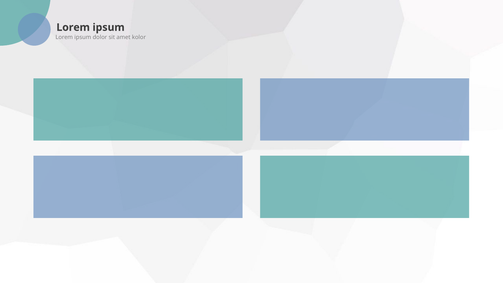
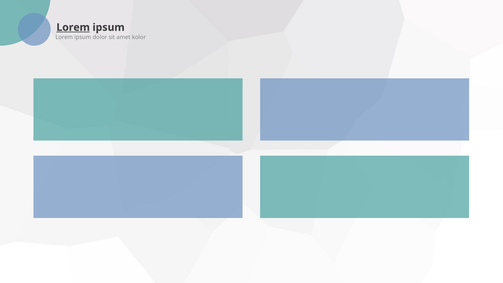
Lorem underline: none -> present (73, 27)
